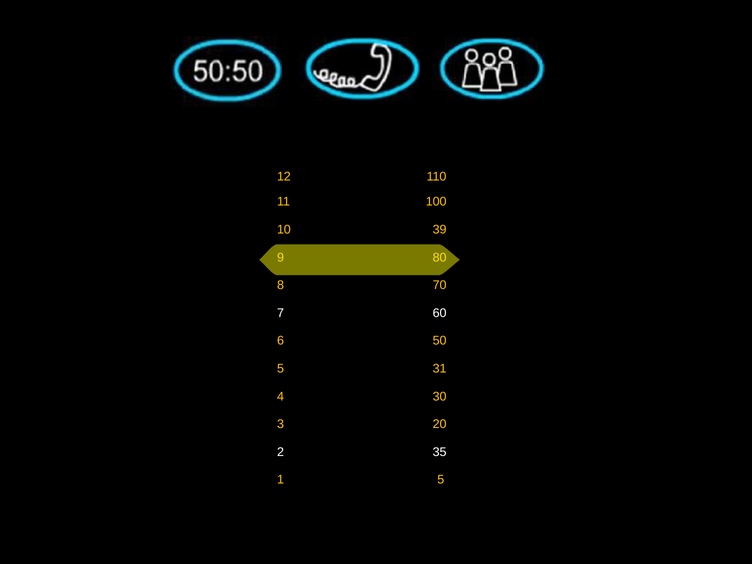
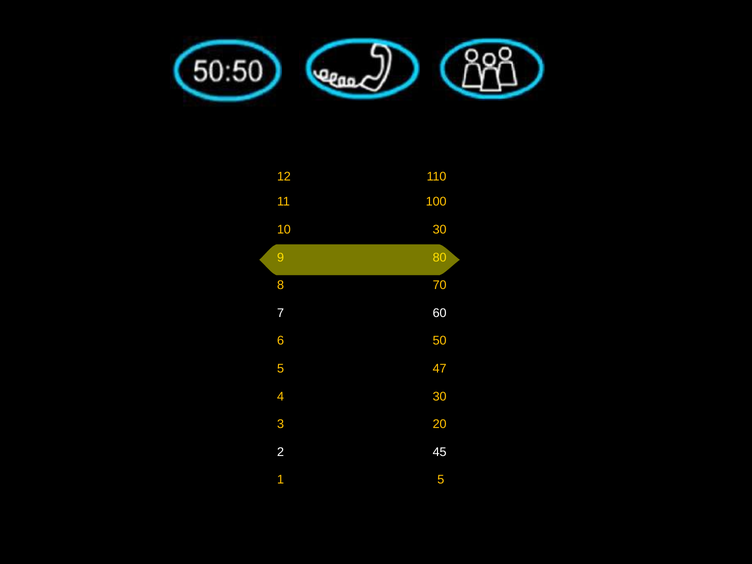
10 39: 39 -> 30 (440, 230)
31: 31 -> 47 (440, 369)
35: 35 -> 45 (440, 452)
